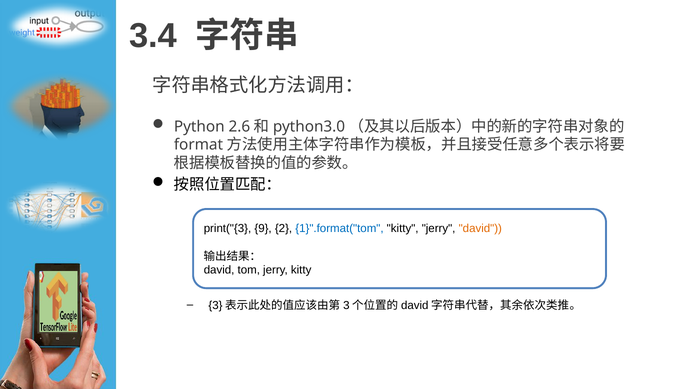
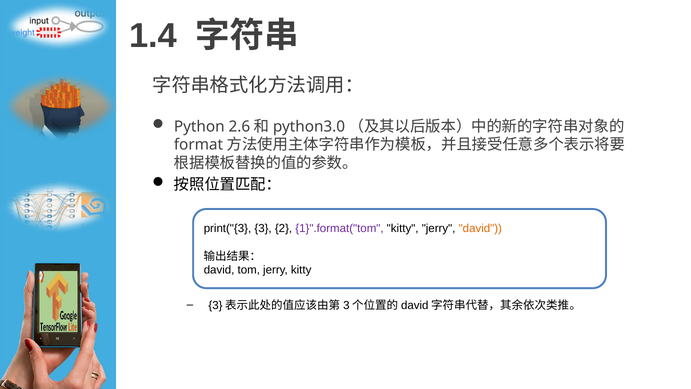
3.4: 3.4 -> 1.4 (153, 36)
9: 9 -> 3 (263, 228)
1}".format("tom colour: blue -> purple (339, 228)
